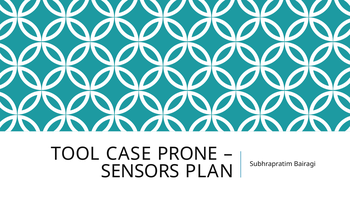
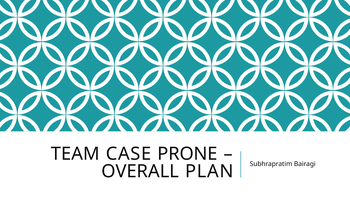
TOOL: TOOL -> TEAM (75, 154)
SENSORS: SENSORS -> OVERALL (140, 171)
